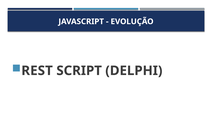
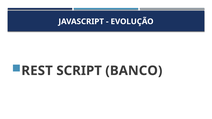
DELPHI: DELPHI -> BANCO (134, 71)
